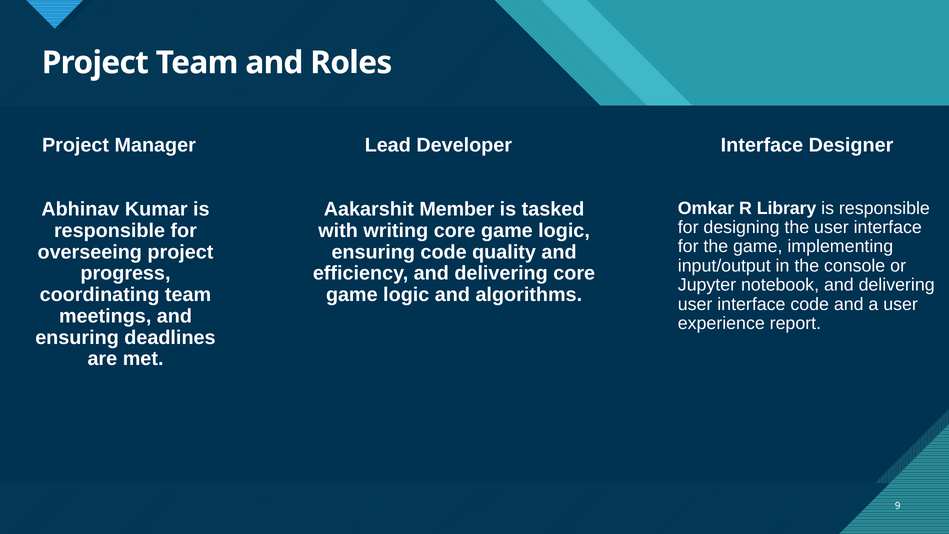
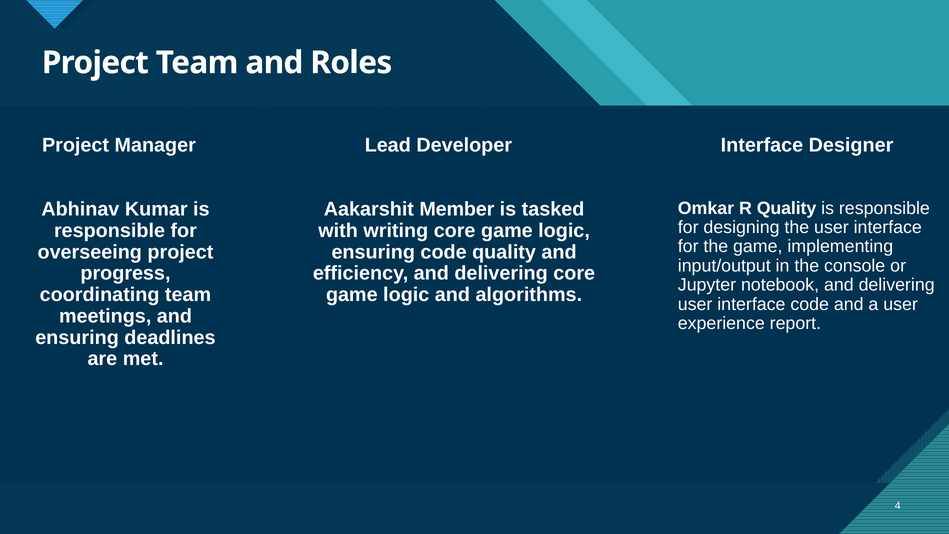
R Library: Library -> Quality (787, 208)
9: 9 -> 4 (898, 506)
